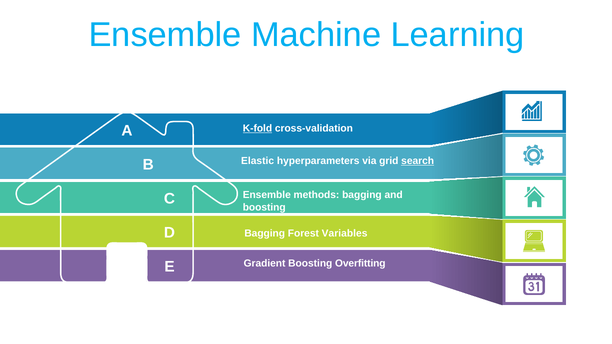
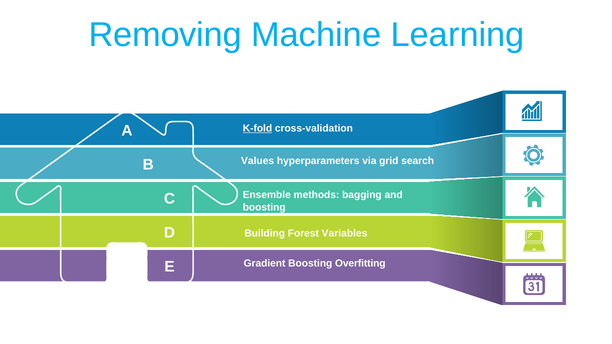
Ensemble: Ensemble -> Removing (165, 35)
Elastic: Elastic -> Values (258, 161)
search underline: present -> none (418, 161)
D Bagging: Bagging -> Building (265, 234)
